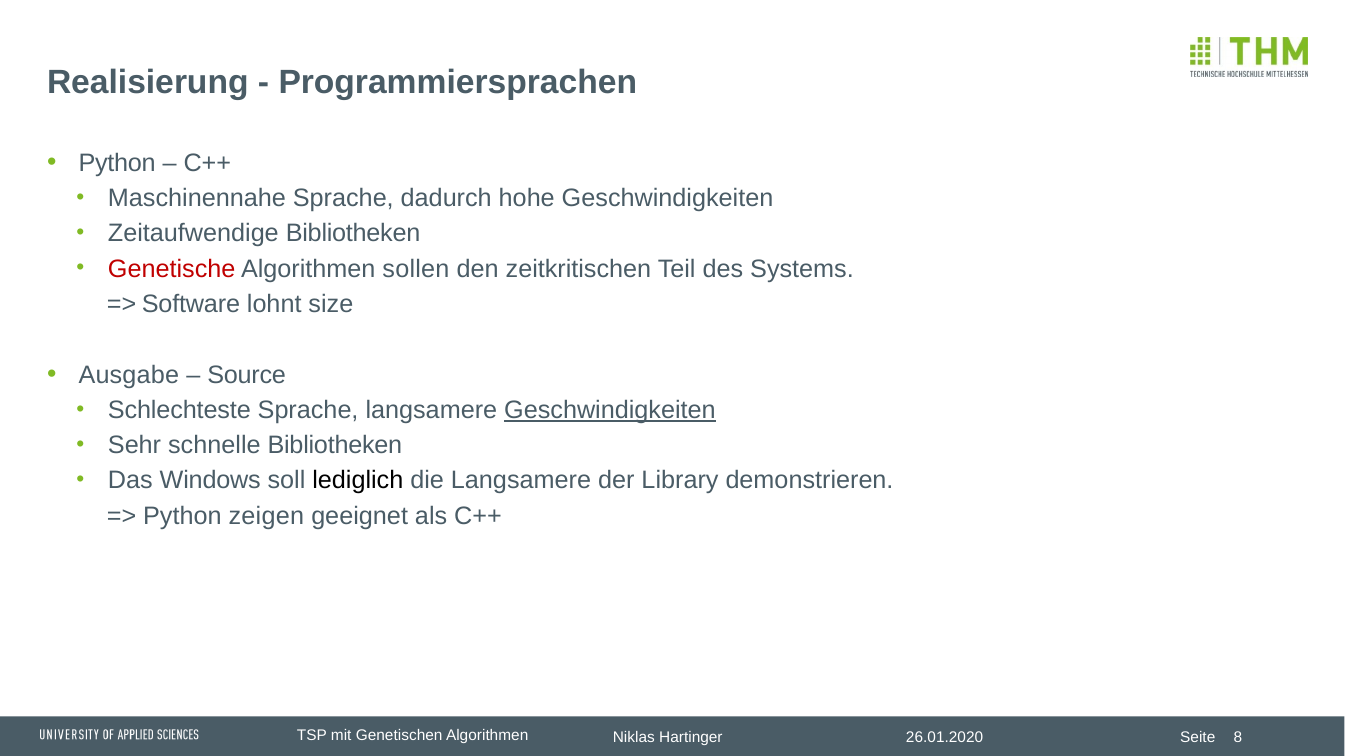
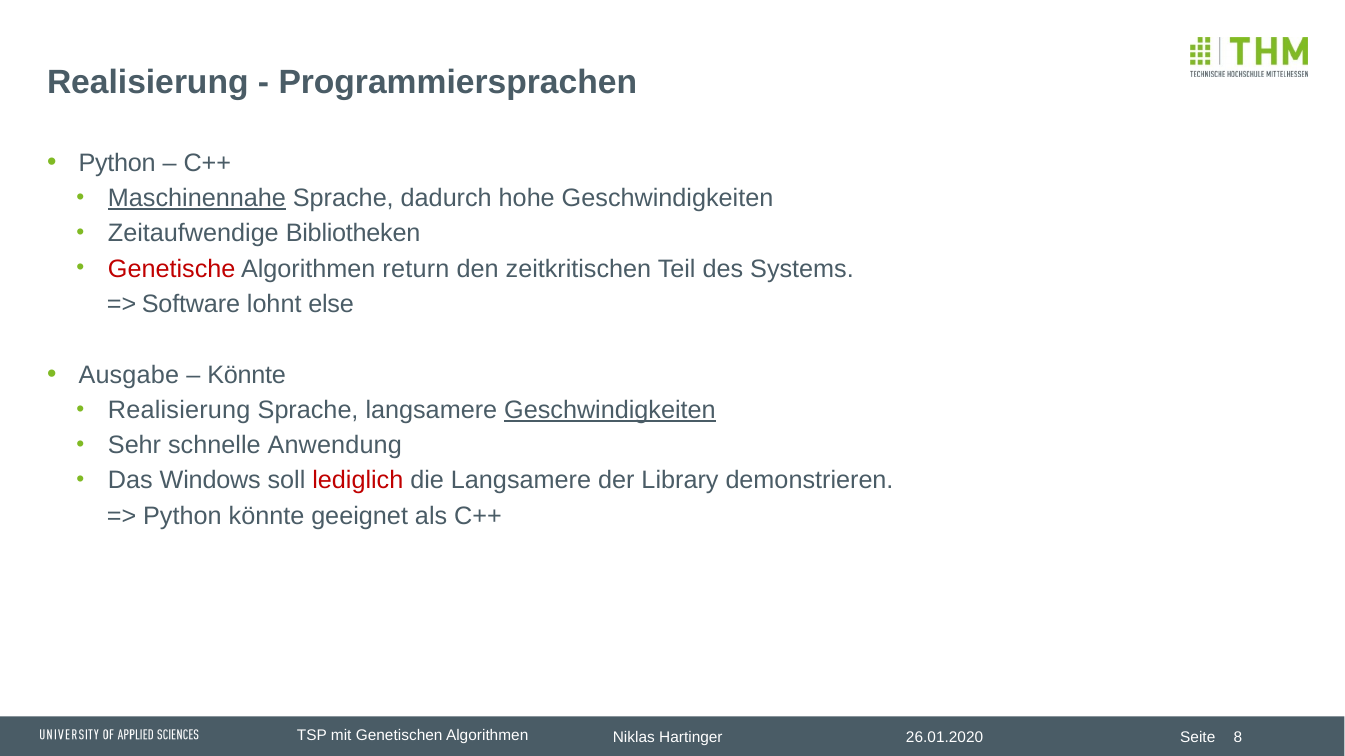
Maschinennahe underline: none -> present (197, 198)
sollen: sollen -> return (416, 269)
size: size -> else (331, 304)
Source: Source -> Könnte (247, 375)
Schlechteste: Schlechteste -> Realisierung (179, 410)
schnelle Bibliotheken: Bibliotheken -> Anwendung (335, 446)
lediglich colour: black -> red (358, 481)
Python zeigen: zeigen -> könnte (266, 516)
